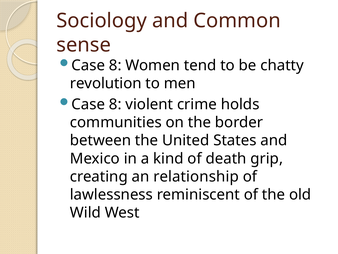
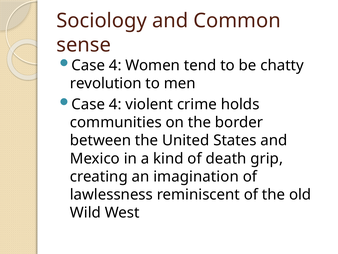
8: 8 -> 4 (115, 65)
8: 8 -> 4 (115, 104)
relationship: relationship -> imagination (196, 176)
